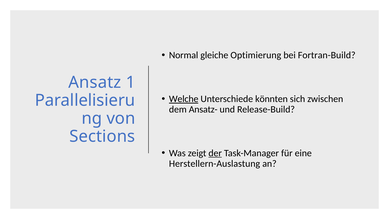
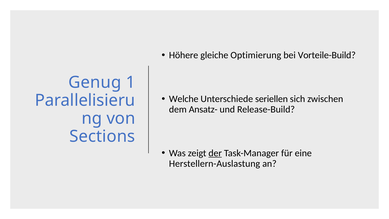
Normal: Normal -> Höhere (184, 55)
Fortran-Build: Fortran-Build -> Vorteile-Build (327, 55)
Ansatz: Ansatz -> Genug (95, 82)
Welche underline: present -> none (184, 99)
könnten: könnten -> seriellen (272, 99)
